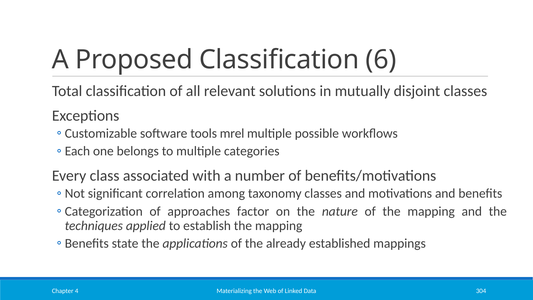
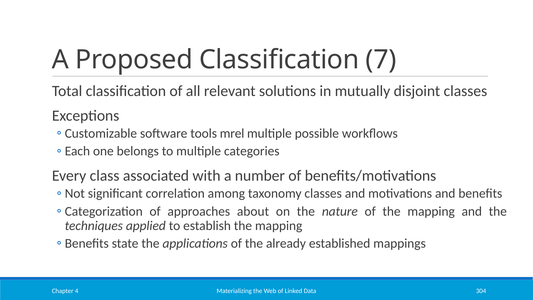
6: 6 -> 7 (381, 60)
factor: factor -> about (253, 211)
